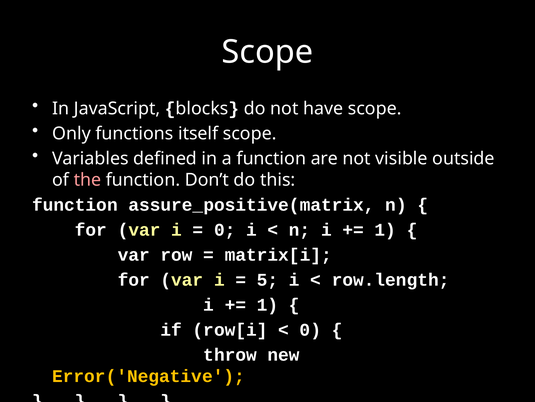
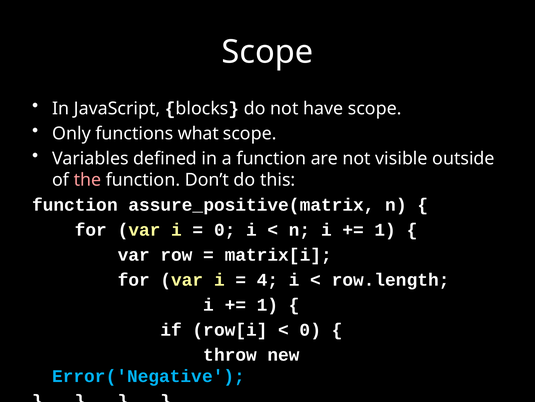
itself: itself -> what (198, 133)
5: 5 -> 4 (268, 279)
Error('Negative colour: yellow -> light blue (149, 376)
